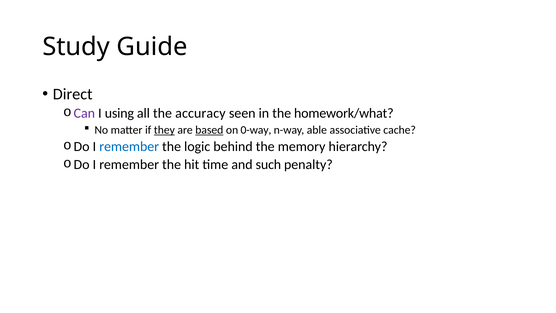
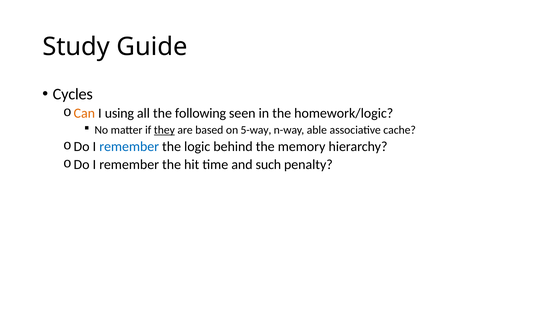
Direct: Direct -> Cycles (73, 94)
Can colour: purple -> orange (84, 113)
accuracy: accuracy -> following (201, 113)
homework/what: homework/what -> homework/logic (344, 113)
based underline: present -> none (209, 130)
0-way: 0-way -> 5-way (256, 130)
